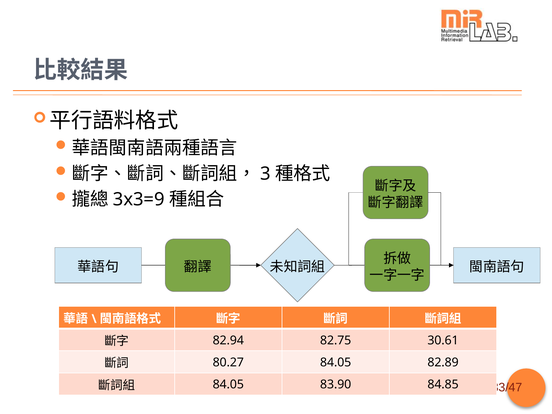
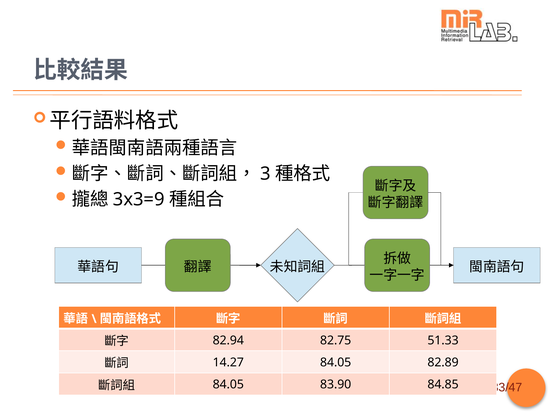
30.61: 30.61 -> 51.33 (443, 340)
80.27: 80.27 -> 14.27 (228, 362)
